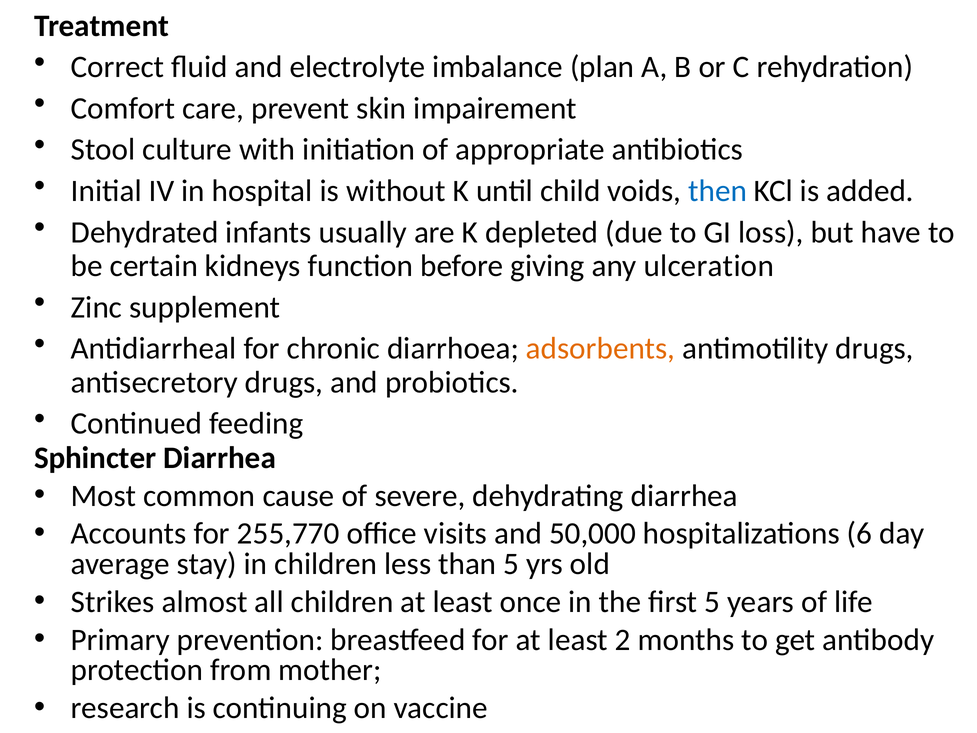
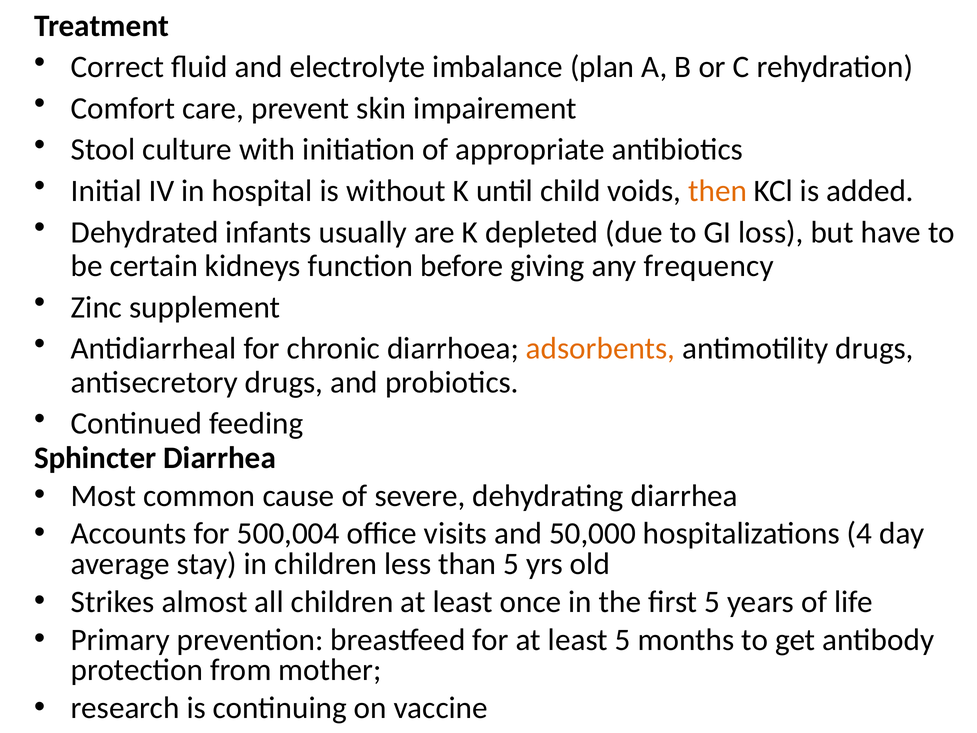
then colour: blue -> orange (718, 191)
ulceration: ulceration -> frequency (709, 266)
255,770: 255,770 -> 500,004 (288, 533)
6: 6 -> 4 (860, 533)
least 2: 2 -> 5 (623, 640)
